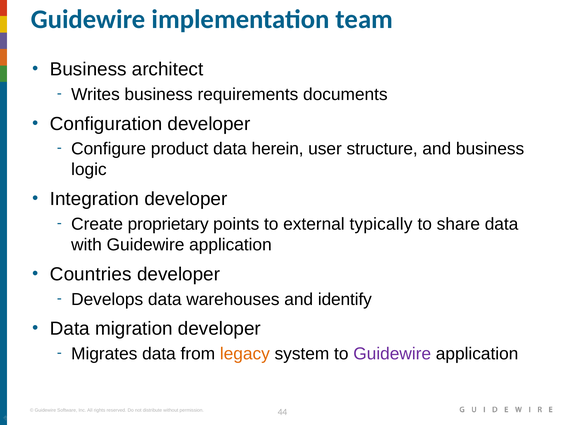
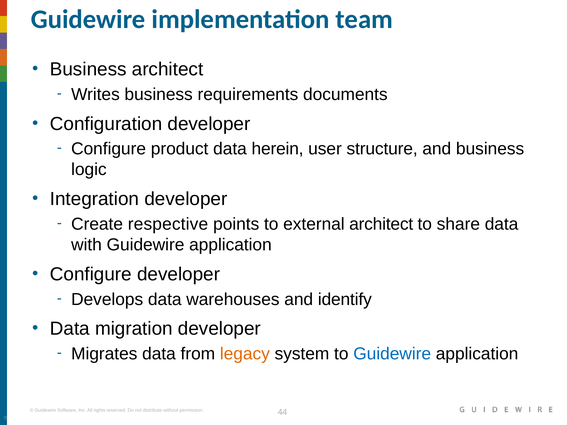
proprietary: proprietary -> respective (168, 224)
external typically: typically -> architect (381, 224)
Countries: Countries -> Configure (91, 274)
Guidewire colour: purple -> blue (392, 354)
